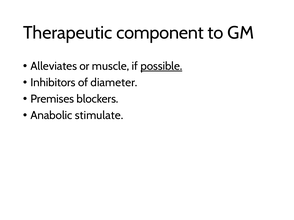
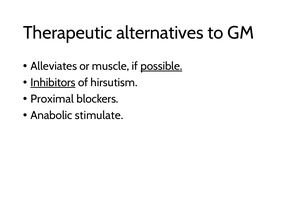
component: component -> alternatives (160, 33)
Inhibitors underline: none -> present (53, 83)
diameter: diameter -> hirsutism (114, 83)
Premises: Premises -> Proximal (52, 99)
